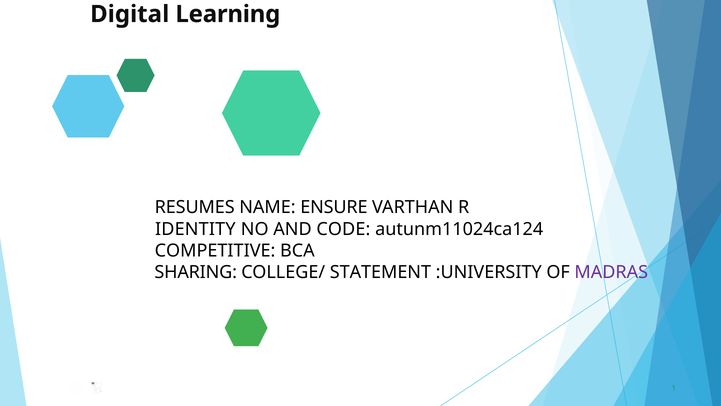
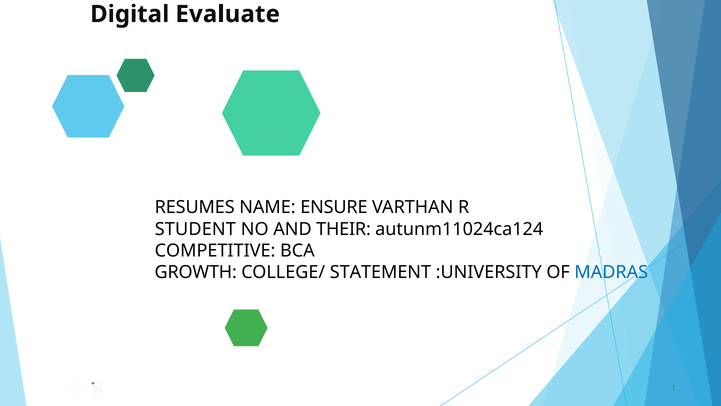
Learning: Learning -> Evaluate (228, 14)
IDENTITY: IDENTITY -> STUDENT (195, 229)
CODE: CODE -> THEIR (344, 229)
SHARING: SHARING -> GROWTH (196, 272)
MADRAS colour: purple -> blue (611, 272)
